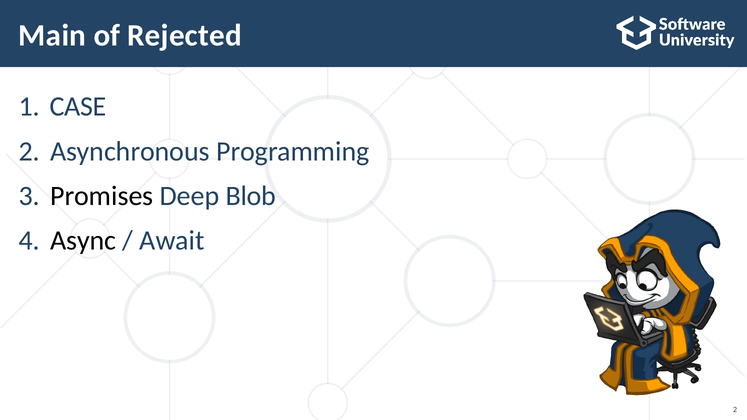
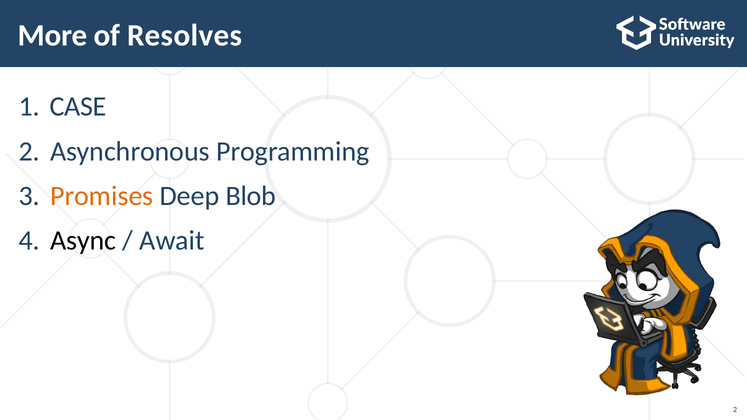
Main: Main -> More (53, 35)
Rejected: Rejected -> Resolves (185, 35)
Promises colour: black -> orange (102, 196)
